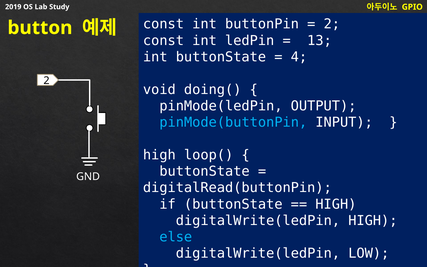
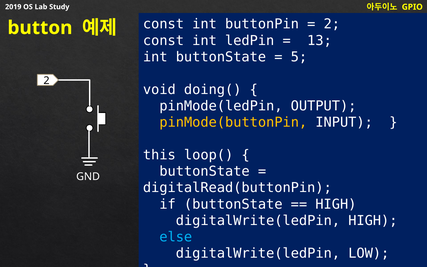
4: 4 -> 5 (299, 57)
pinMode(buttonPin colour: light blue -> yellow (233, 122)
high: high -> this (159, 155)
